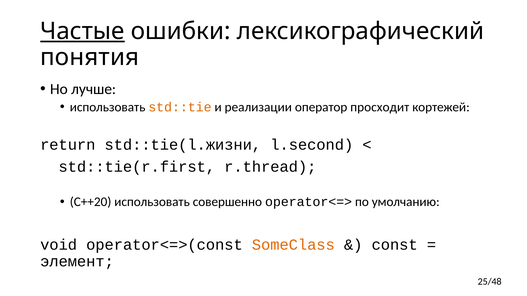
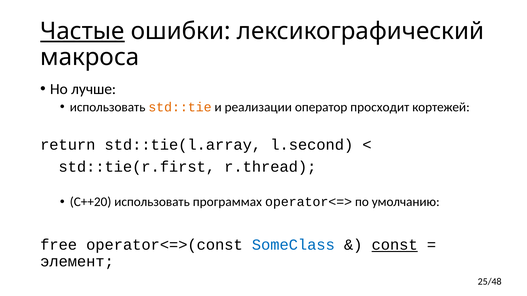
понятия: понятия -> макроса (90, 57)
std::tie(l.жизни: std::tie(l.жизни -> std::tie(l.array (183, 145)
совершенно: совершенно -> программах (227, 202)
void: void -> free (59, 245)
SomeClass colour: orange -> blue (293, 245)
const underline: none -> present (395, 245)
